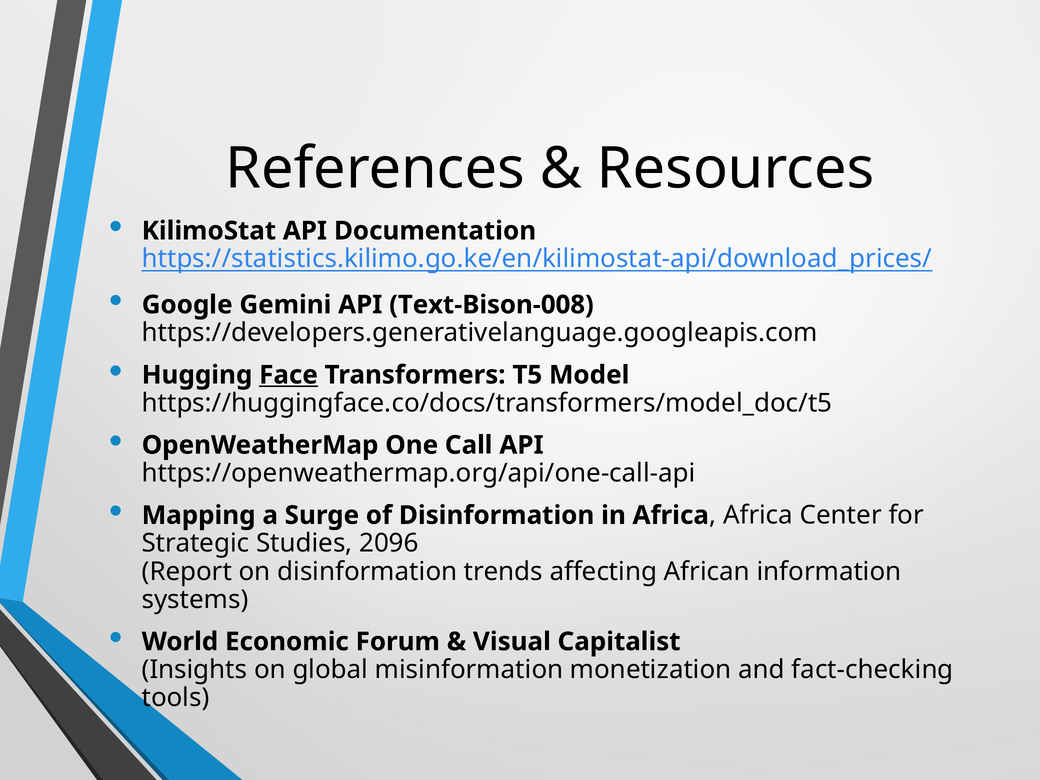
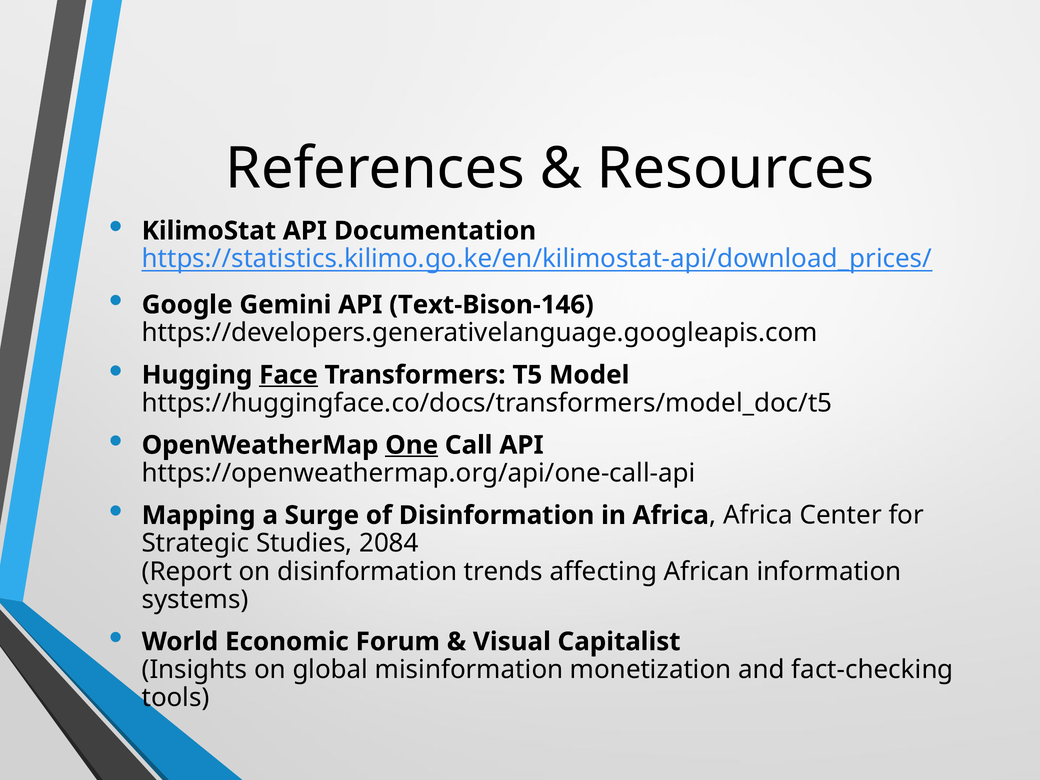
Text-Bison-008: Text-Bison-008 -> Text-Bison-146 (491, 305)
One underline: none -> present (412, 445)
2096: 2096 -> 2084 (389, 543)
